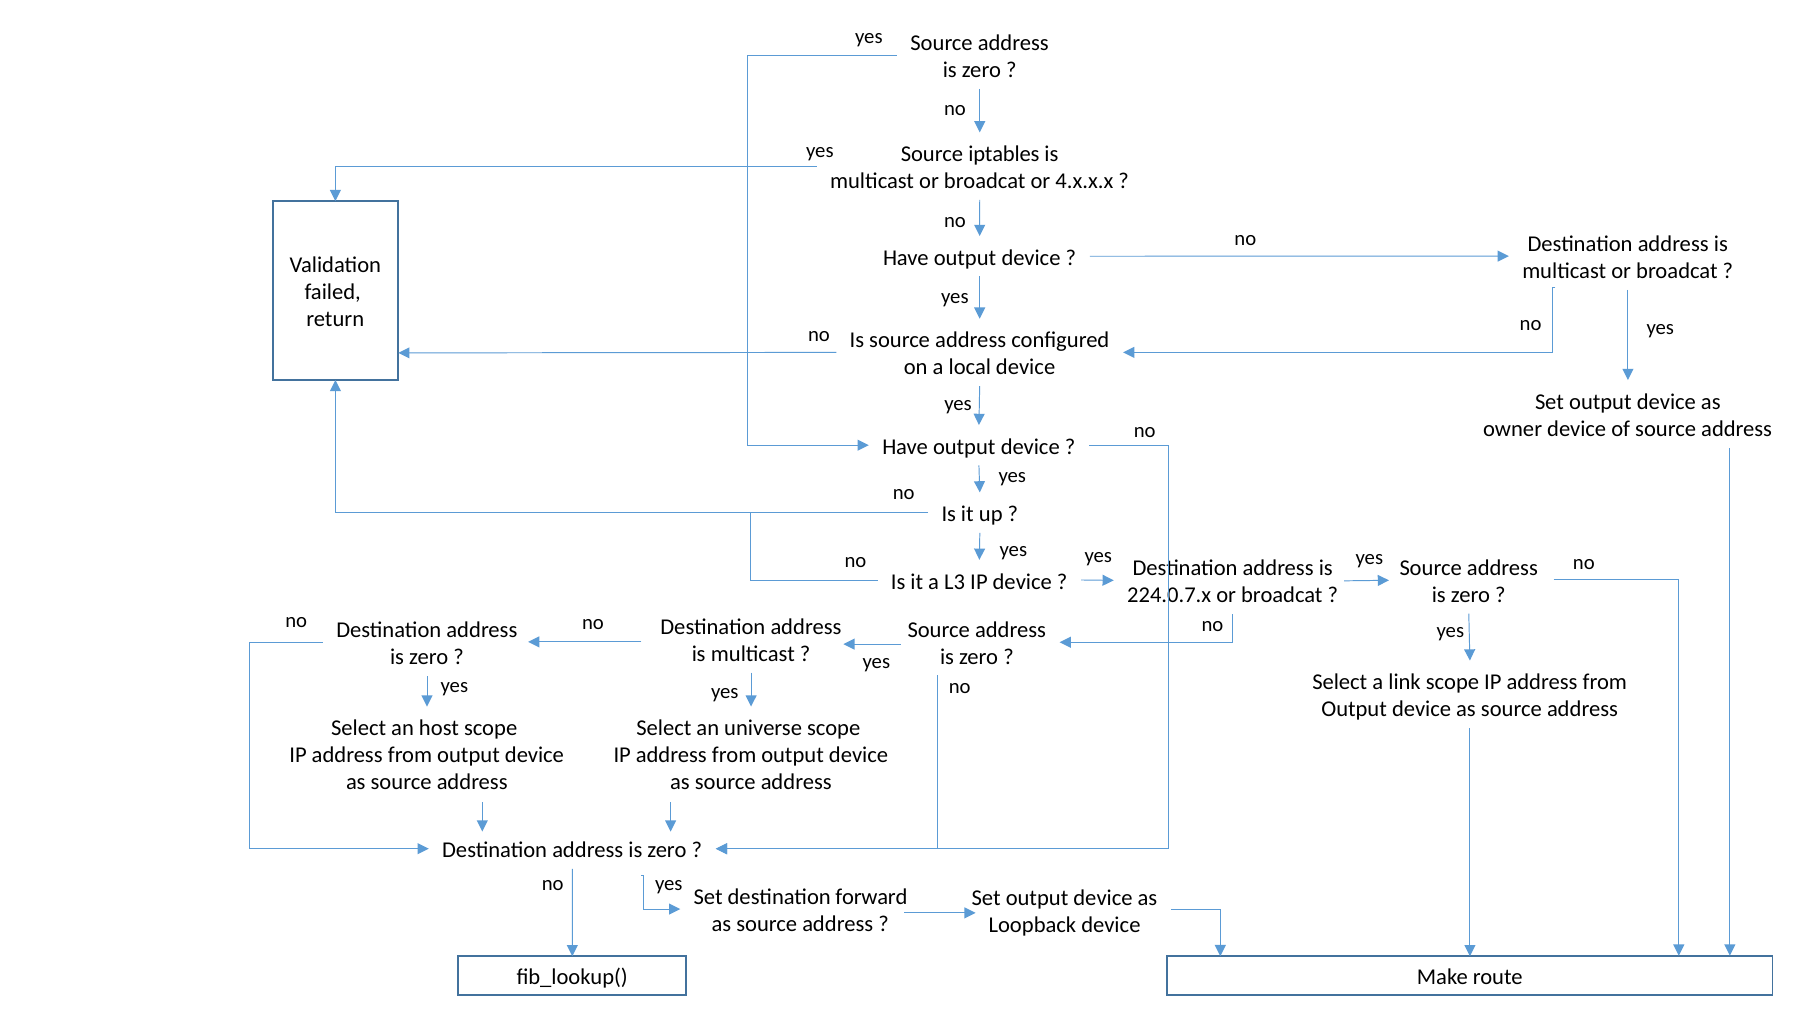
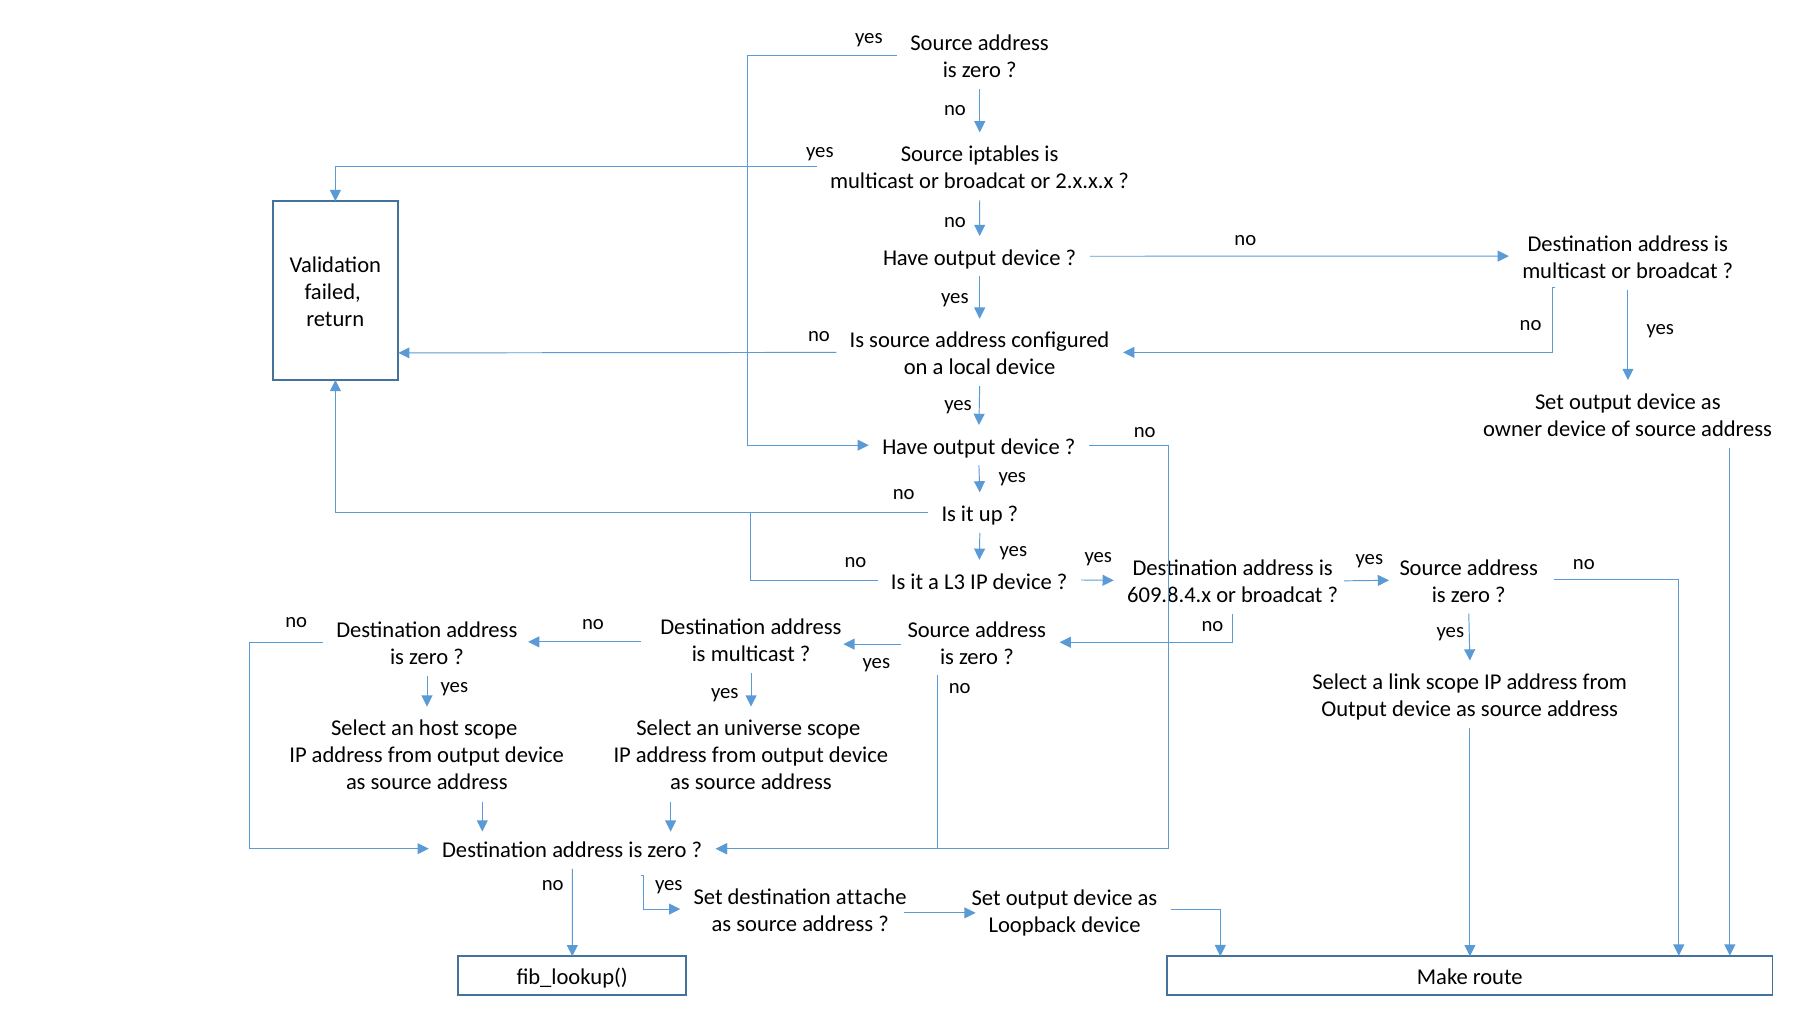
4.x.x.x: 4.x.x.x -> 2.x.x.x (1084, 181)
224.0.7.x: 224.0.7.x -> 609.8.4.x (1169, 596)
forward: forward -> attache (871, 898)
